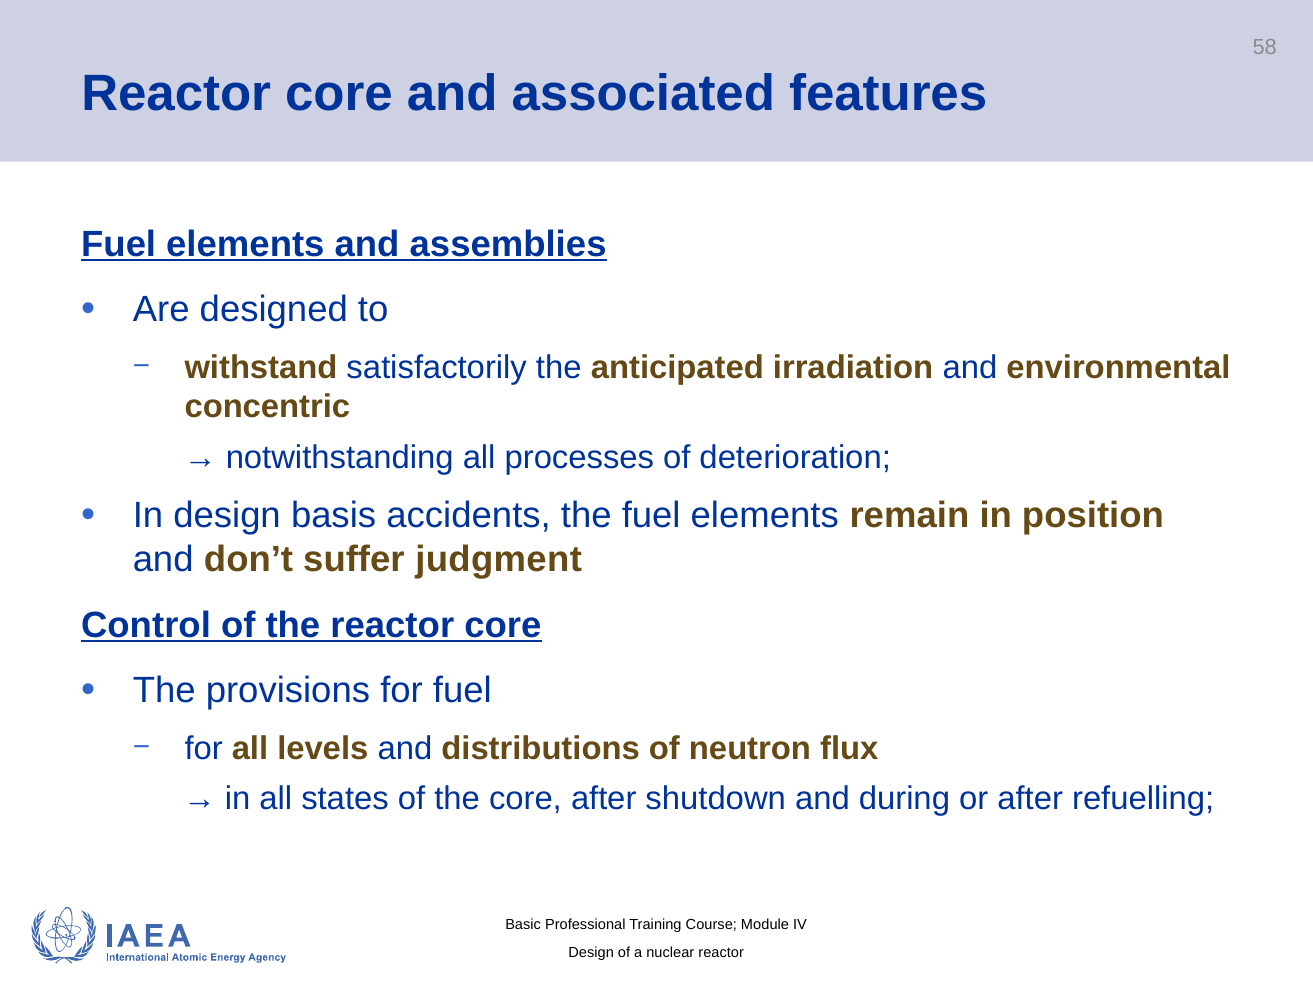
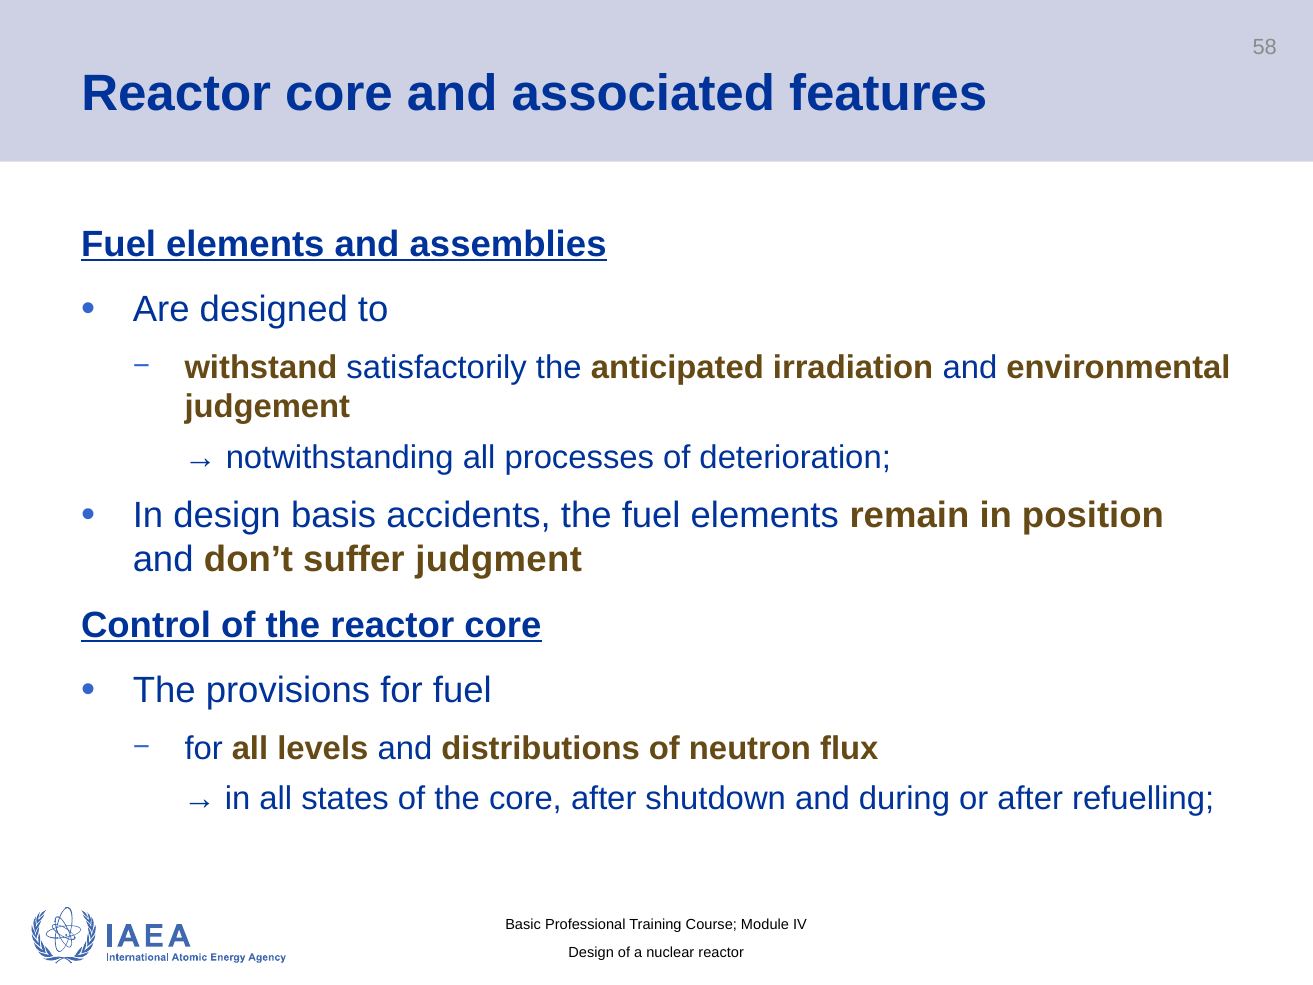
concentric: concentric -> judgement (267, 407)
